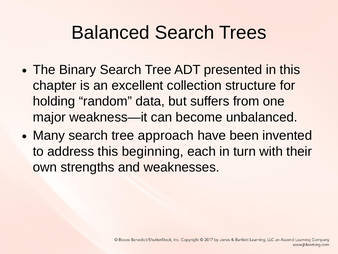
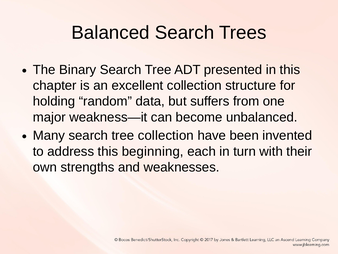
tree approach: approach -> collection (166, 135)
